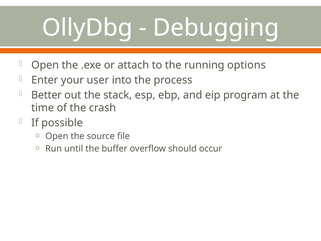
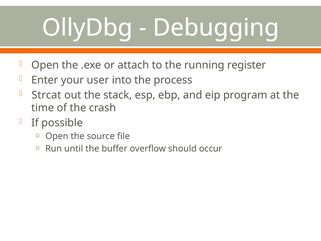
options: options -> register (247, 65)
Better: Better -> Strcat (46, 95)
